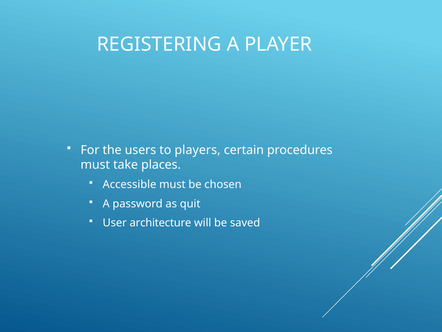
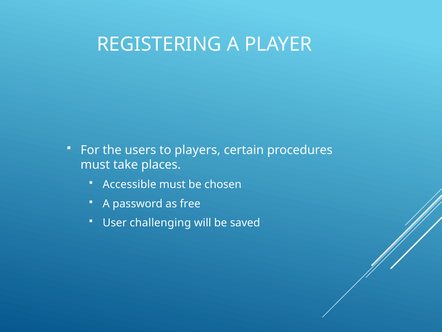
quit: quit -> free (190, 204)
architecture: architecture -> challenging (160, 223)
